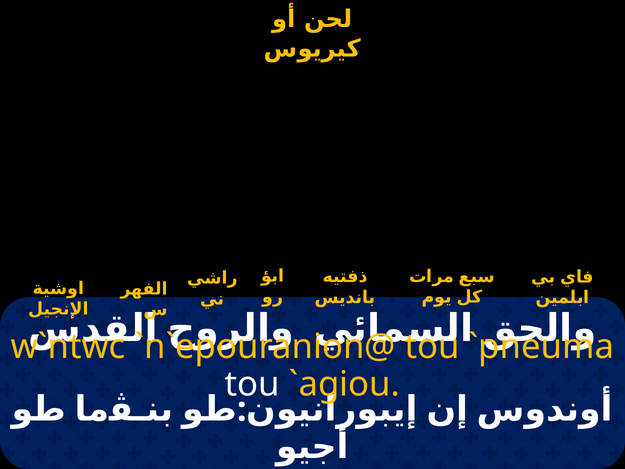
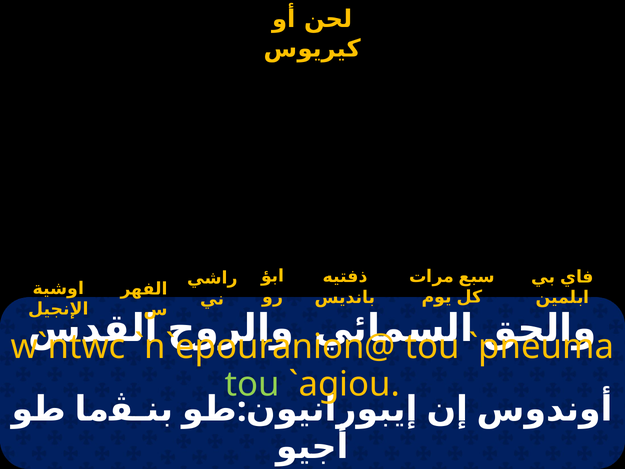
tou colour: white -> light green (252, 384)
